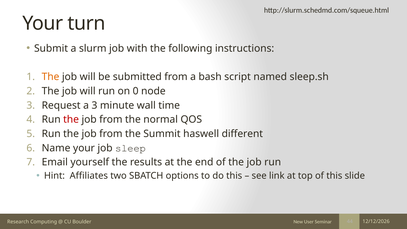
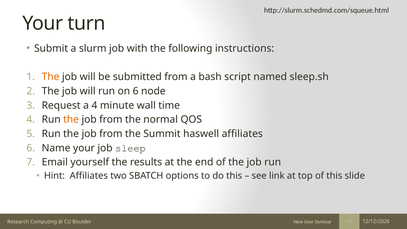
on 0: 0 -> 6 (136, 91)
a 3: 3 -> 4 (94, 105)
the colour: red -> orange (71, 120)
haswell different: different -> affiliates (242, 134)
